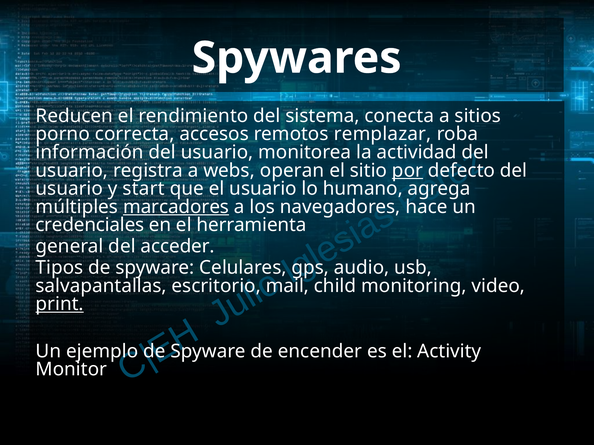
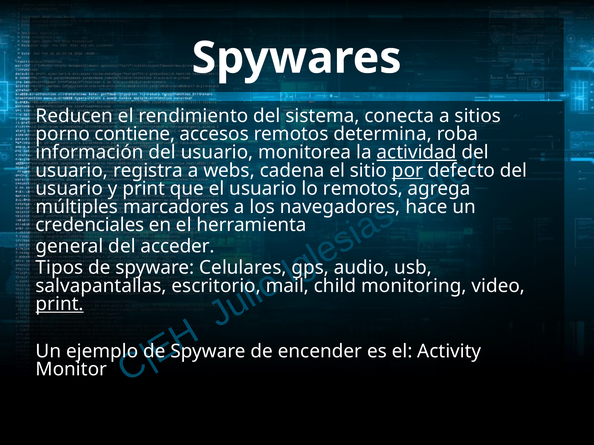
correcta: correcta -> contiene (135, 134)
remplazar: remplazar -> determina (383, 134)
actividad underline: none -> present (417, 152)
operan: operan -> cadena (292, 171)
y start: start -> print (144, 189)
lo humano: humano -> remotos (363, 189)
marcadores underline: present -> none (176, 207)
